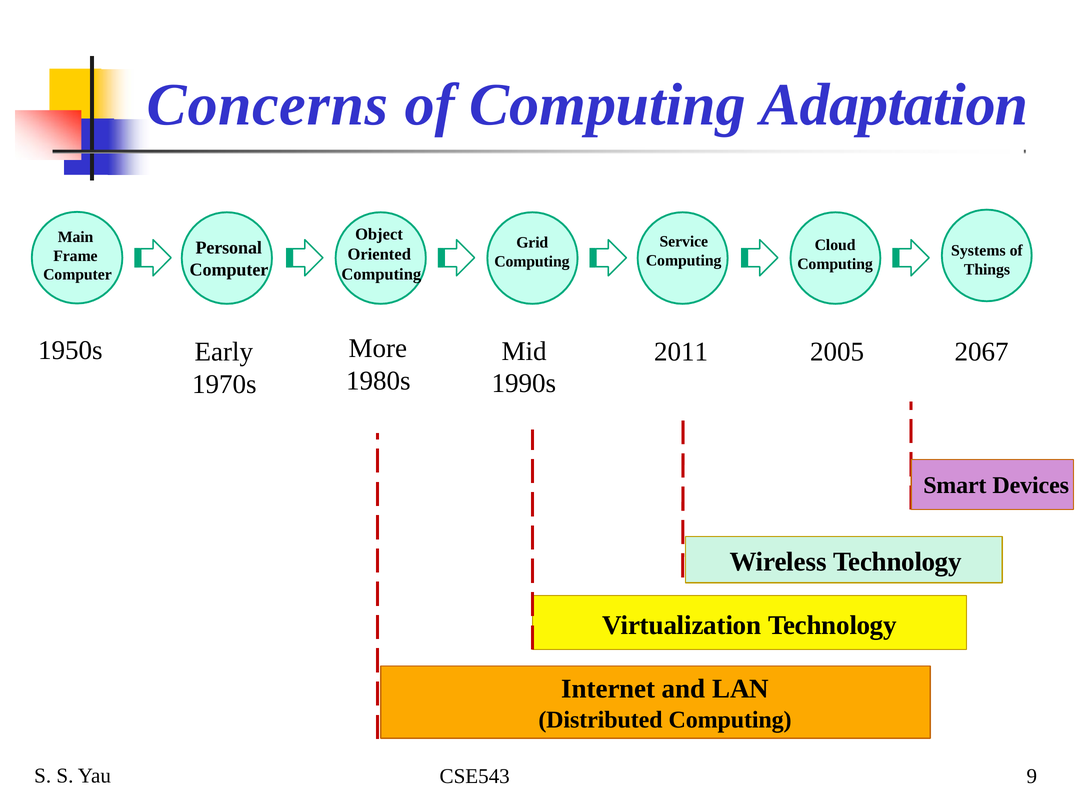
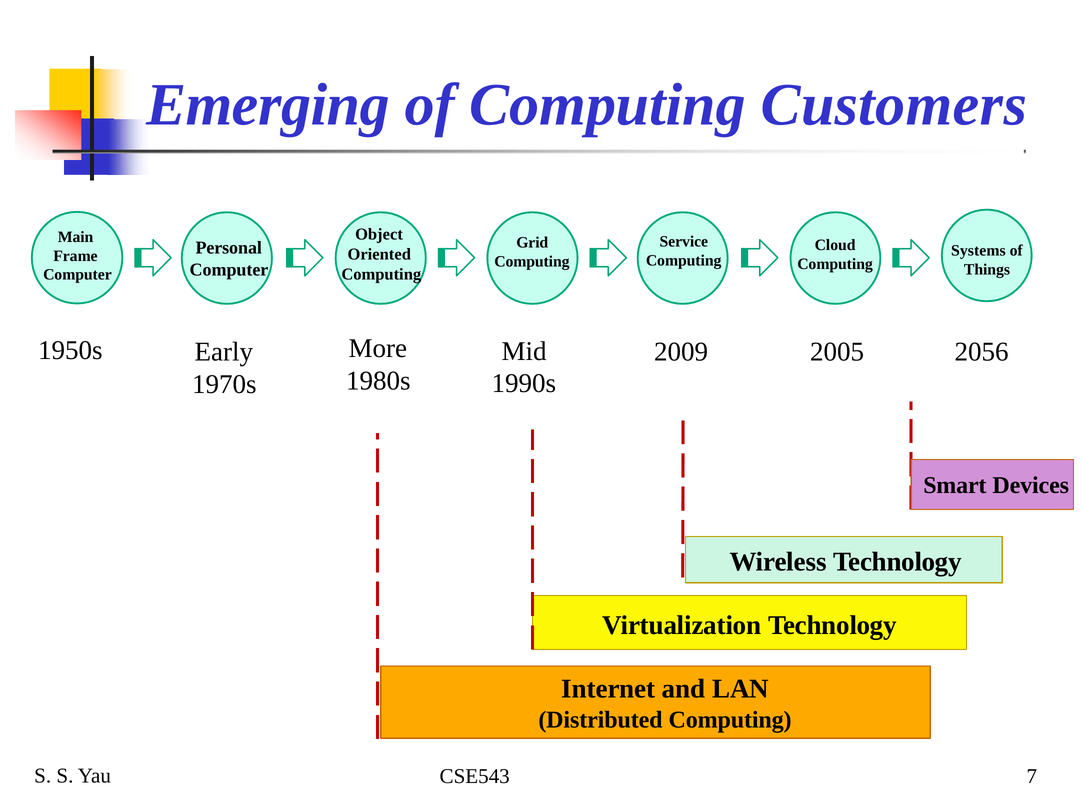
Concerns: Concerns -> Emerging (268, 105)
Adaptation: Adaptation -> Customers (894, 105)
2011: 2011 -> 2009 (681, 351)
2067: 2067 -> 2056 (982, 352)
9: 9 -> 7 (1032, 776)
